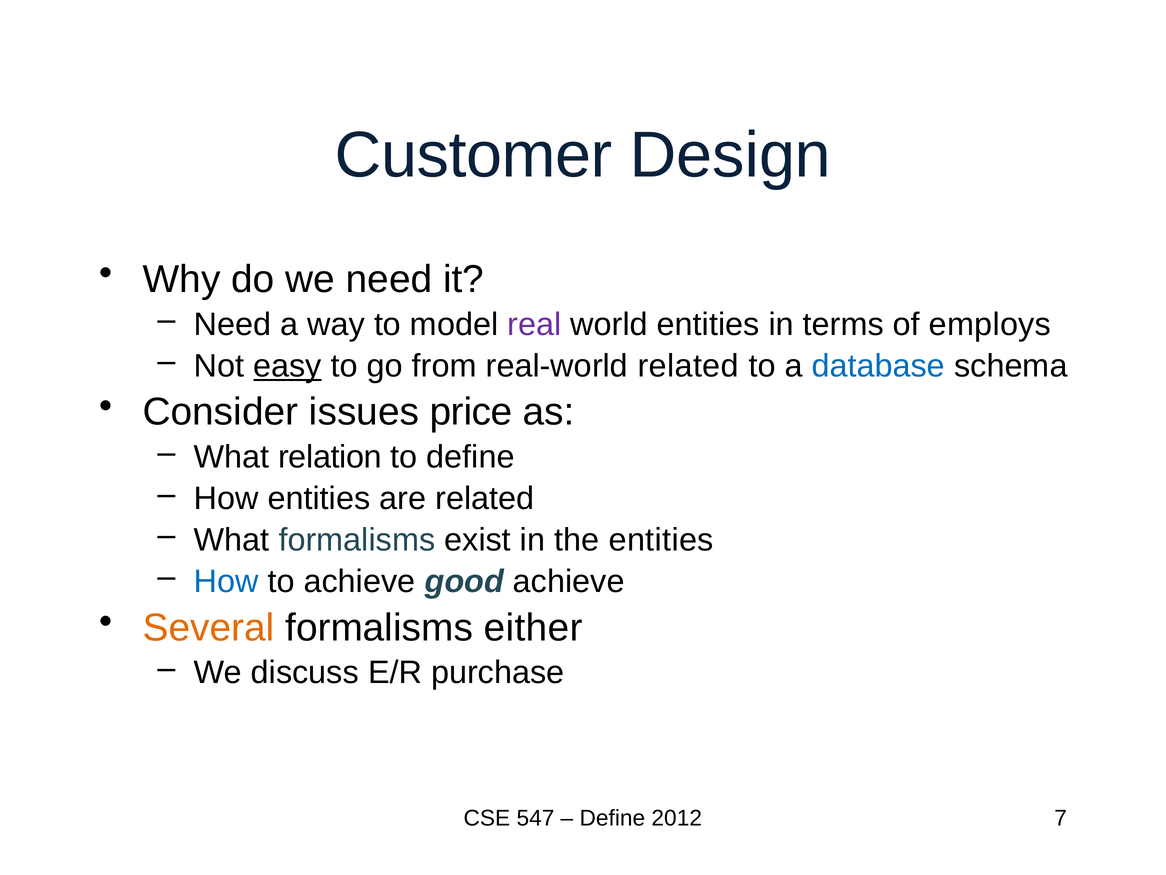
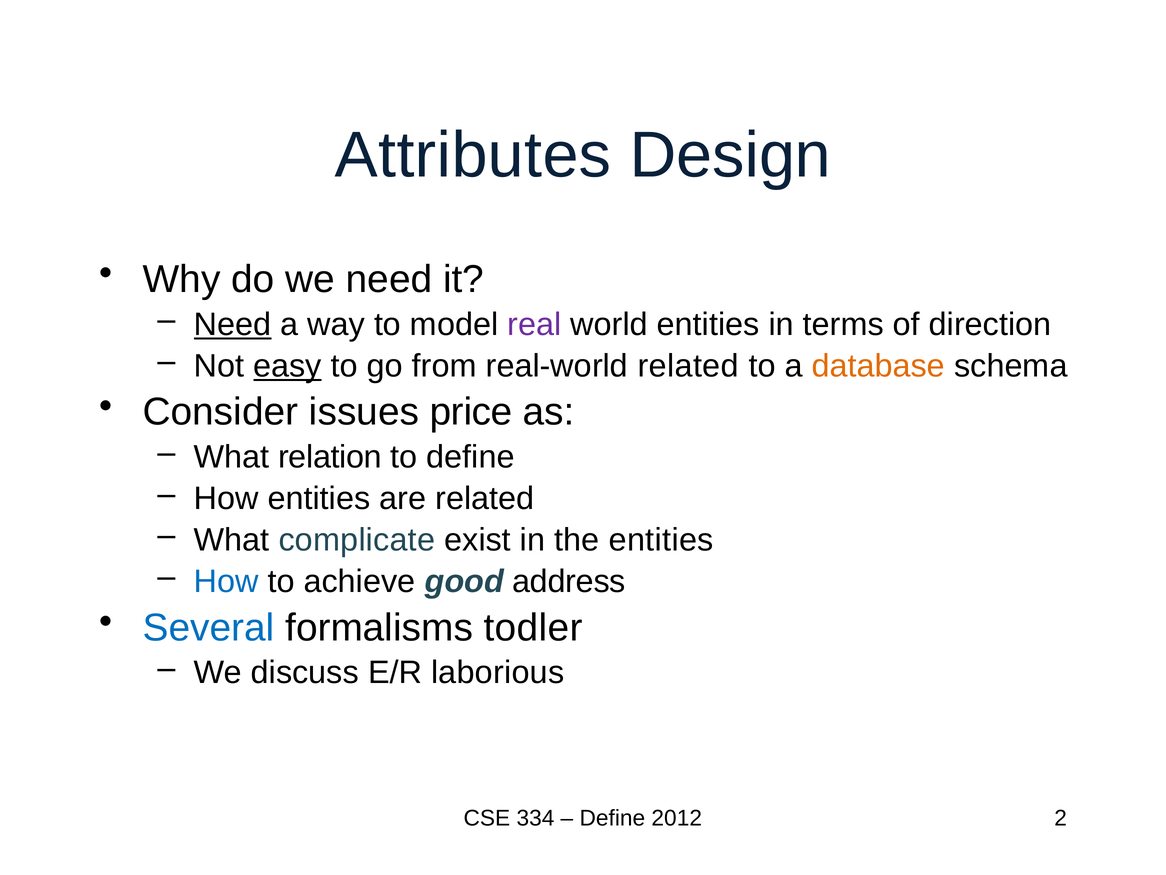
Customer: Customer -> Attributes (473, 155)
Need underline: none -> present (233, 324)
employs: employs -> direction (990, 324)
database colour: blue -> orange (878, 366)
What formalisms: formalisms -> complicate (357, 540)
good achieve: achieve -> address (569, 581)
Several colour: orange -> blue (209, 627)
either: either -> todler (533, 627)
purchase: purchase -> laborious (498, 672)
547: 547 -> 334 (535, 818)
7: 7 -> 2 (1061, 818)
